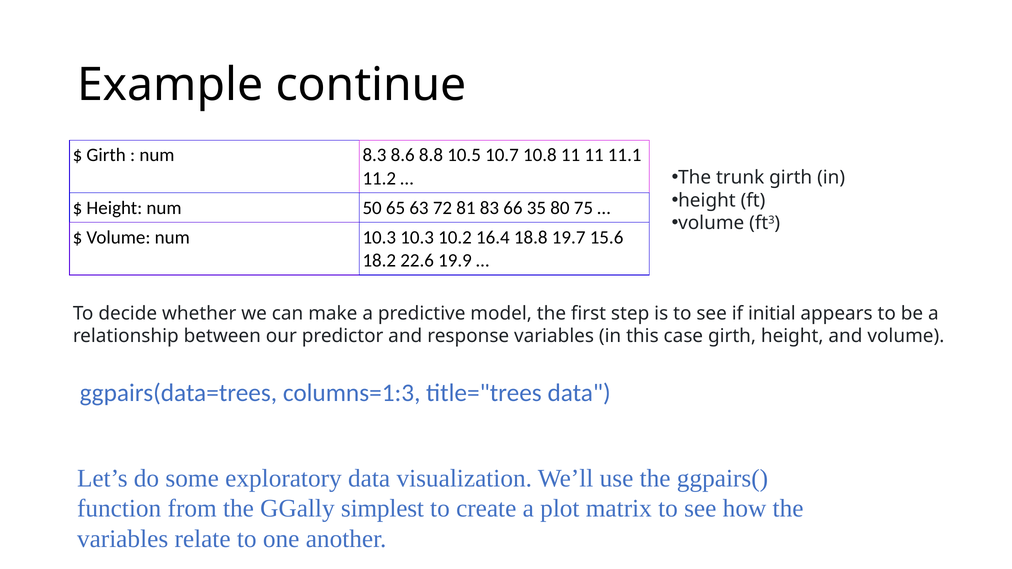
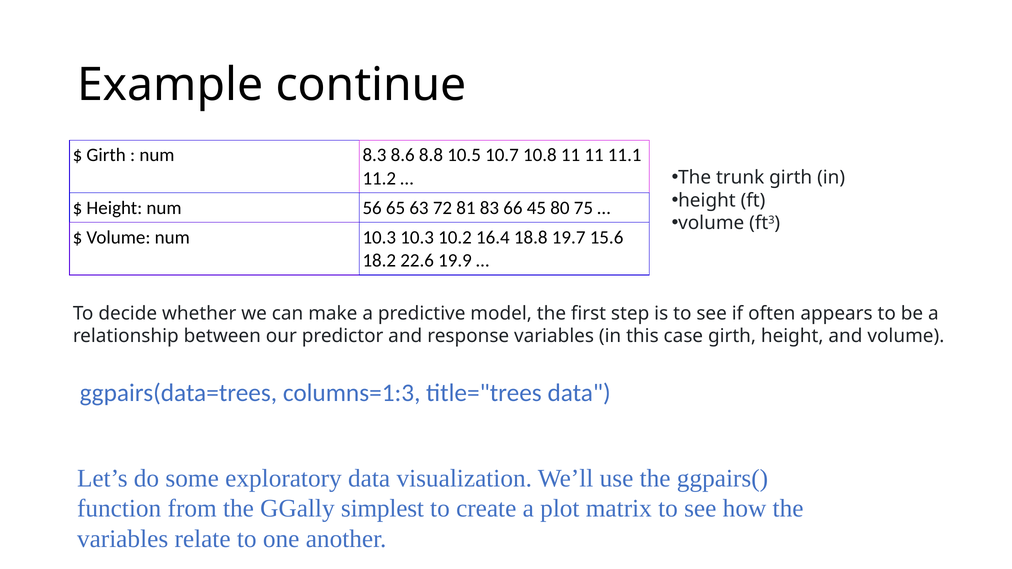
50: 50 -> 56 (372, 208)
35: 35 -> 45 (536, 208)
initial: initial -> often (772, 314)
